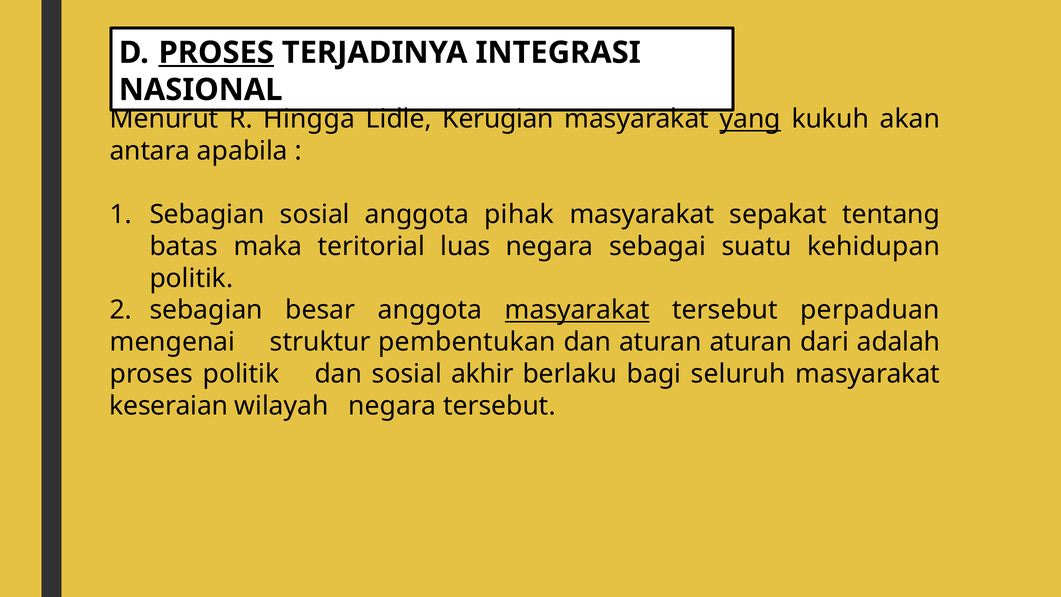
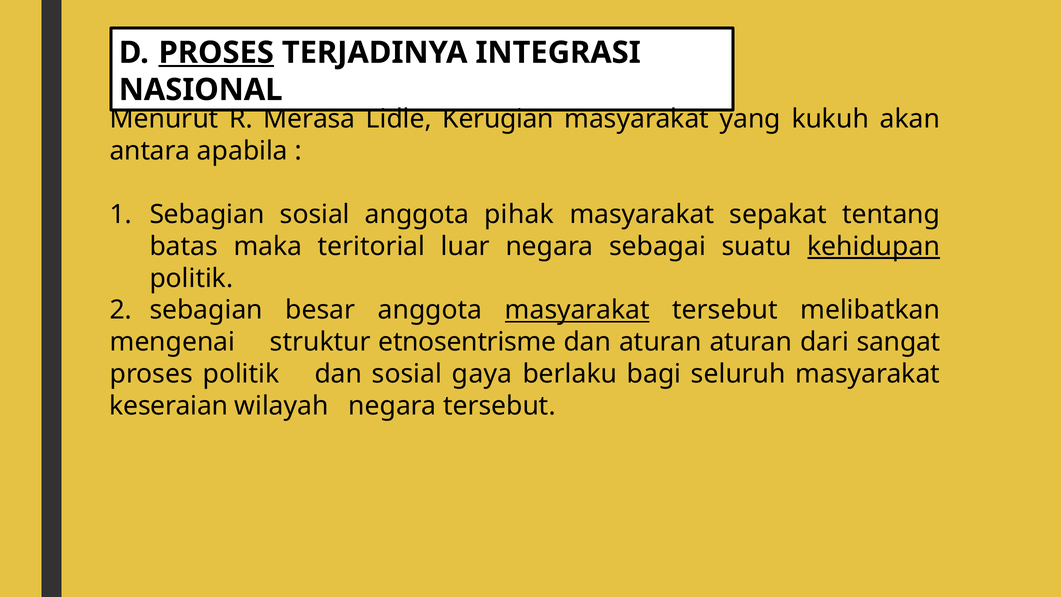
Hingga: Hingga -> Merasa (309, 119)
yang underline: present -> none (750, 119)
luas: luas -> luar (465, 246)
kehidupan underline: none -> present (874, 246)
perpaduan: perpaduan -> melibatkan (870, 310)
pembentukan: pembentukan -> etnosentrisme (467, 342)
adalah: adalah -> sangat (899, 342)
akhir: akhir -> gaya (482, 374)
